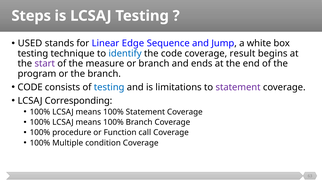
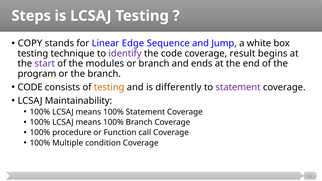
USED: USED -> COPY (30, 43)
identify colour: blue -> purple (125, 54)
measure: measure -> modules (105, 64)
testing colour: blue -> orange (109, 87)
limitations: limitations -> differently (178, 87)
Corresponding: Corresponding -> Maintainability (78, 101)
